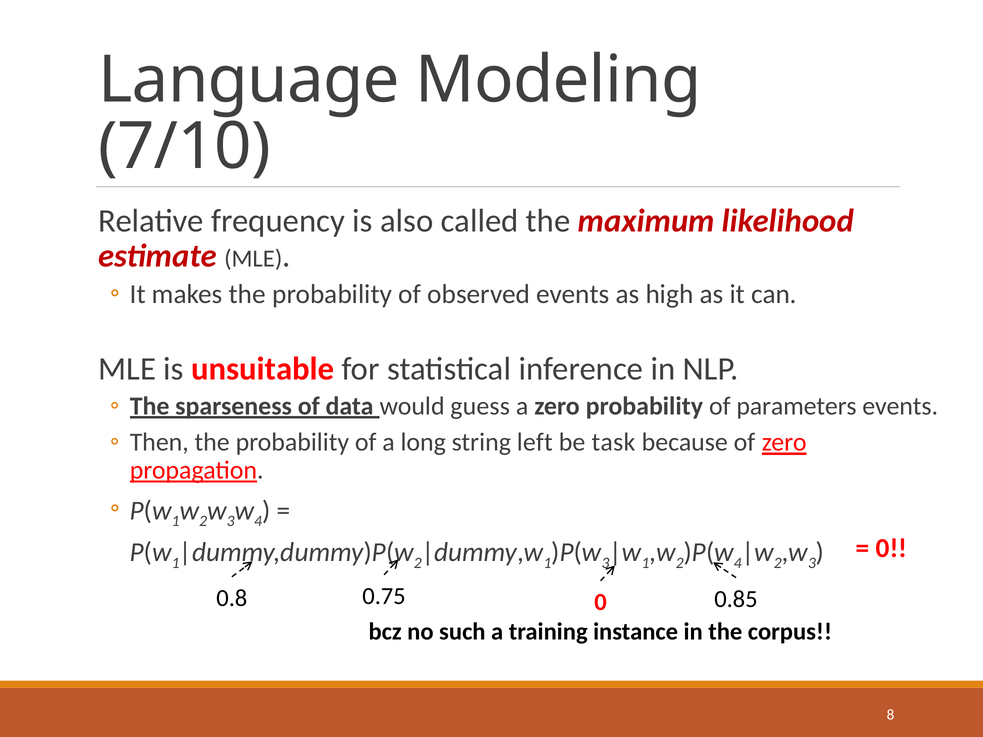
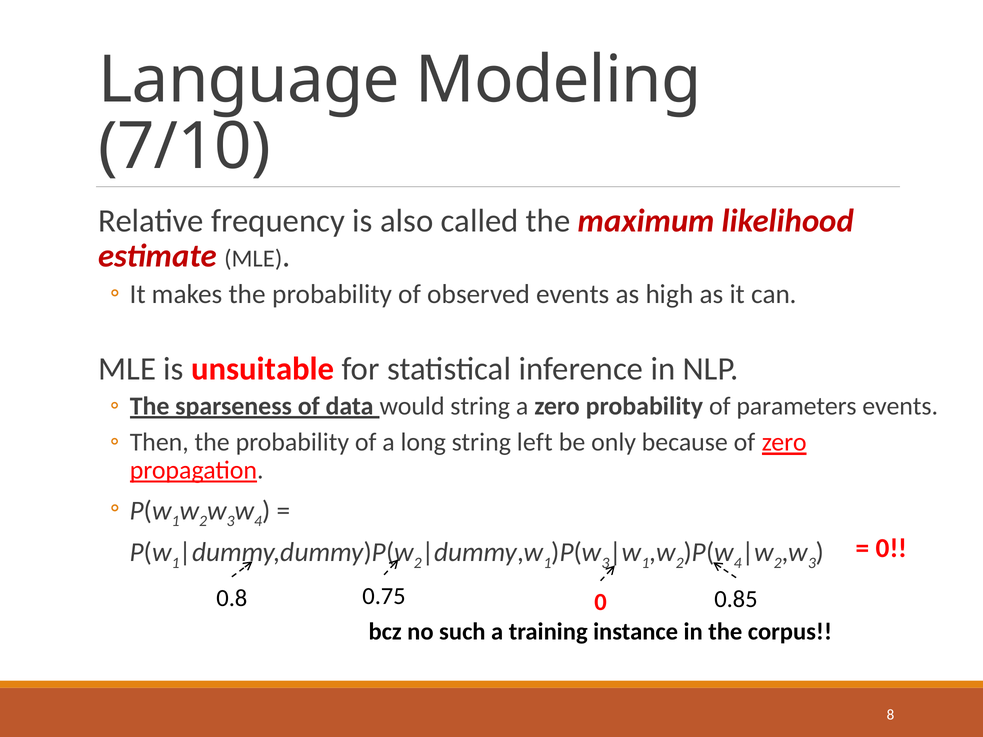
would guess: guess -> string (480, 406)
task: task -> only (614, 443)
